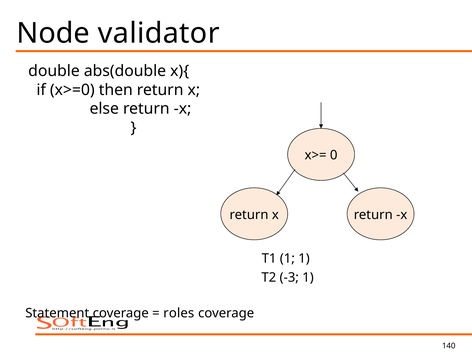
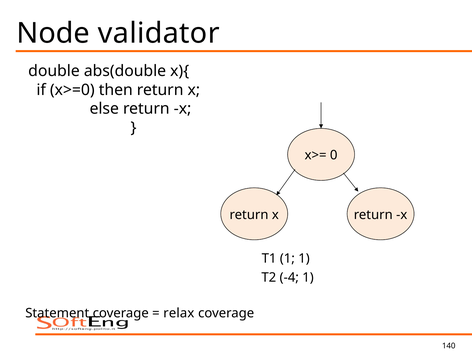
-3: -3 -> -4 (289, 277)
roles: roles -> relax (179, 313)
